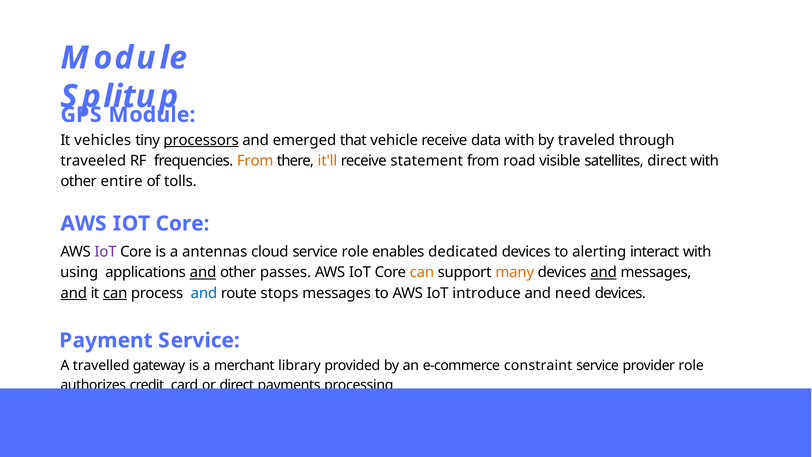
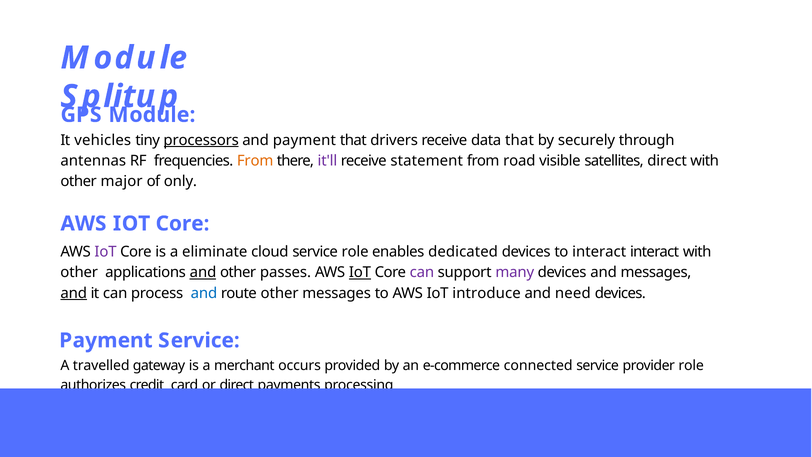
and emerged: emerged -> payment (304, 140)
vehicle: vehicle -> drivers (394, 140)
data with: with -> that (519, 140)
traveled: traveled -> securely (587, 140)
traveeled: traveeled -> antennas (93, 161)
it'll colour: orange -> purple (327, 161)
entire: entire -> major (122, 181)
tolls: tolls -> only (180, 181)
antennas: antennas -> eliminate (215, 252)
to alerting: alerting -> interact (599, 252)
using: using -> other (79, 272)
IoT underline: none -> present (360, 272)
can colour: orange -> purple (422, 272)
many colour: orange -> purple (515, 272)
and underline: present -> none (604, 272)
can underline: present -> none (115, 293)
route stops: stops -> other (280, 293)
library: library -> occurs (300, 365)
constraint: constraint -> connected (538, 365)
